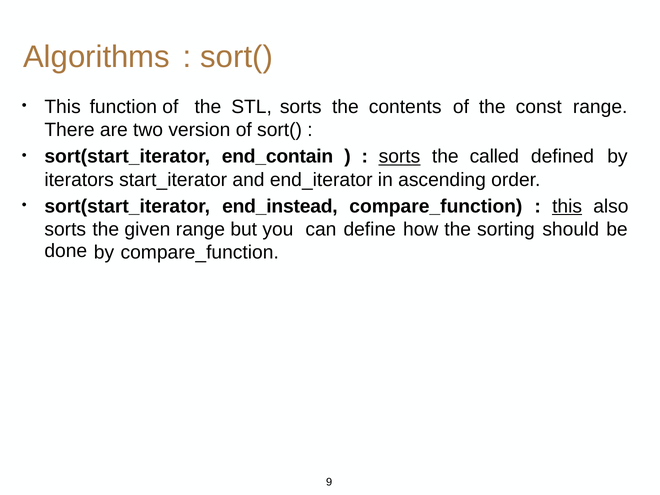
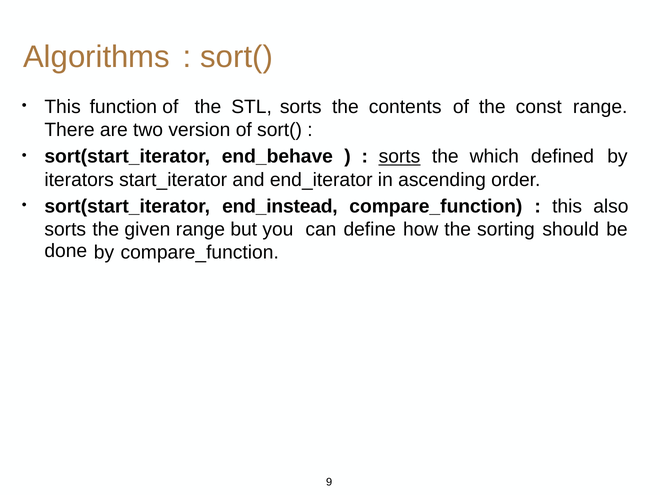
end_contain: end_contain -> end_behave (277, 157)
called: called -> which (494, 157)
this underline: present -> none (567, 206)
